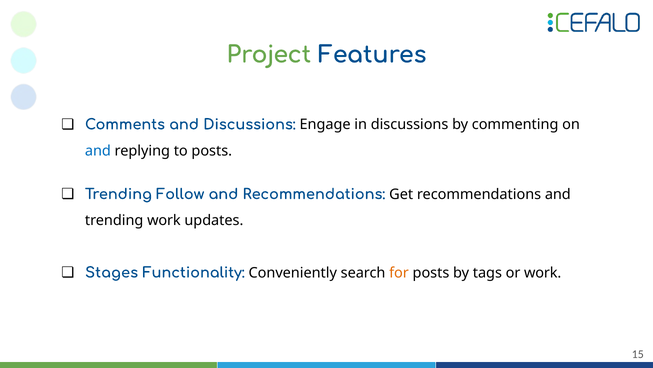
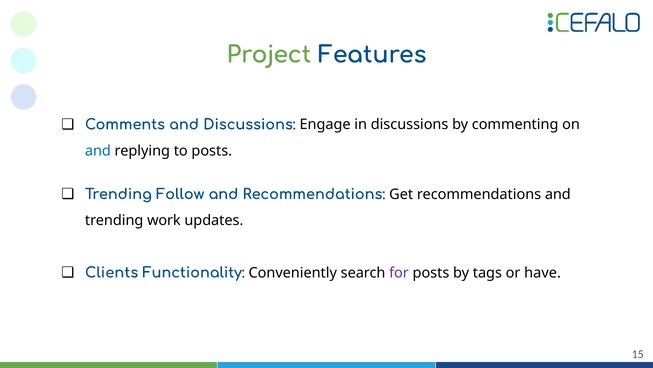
Stages: Stages -> Clients (112, 272)
for colour: orange -> purple (399, 272)
or work: work -> have (543, 272)
